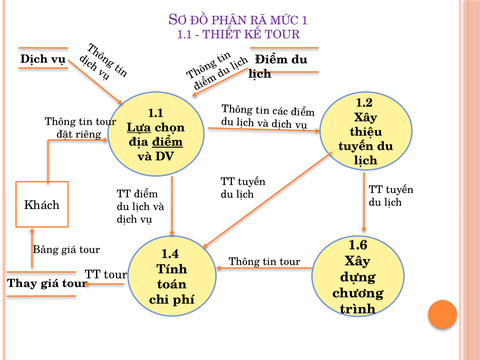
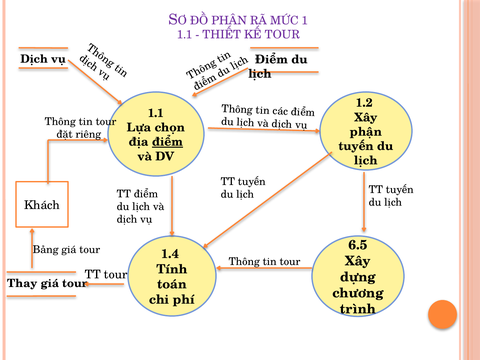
Lựa underline: present -> none (139, 128)
thiệu: thiệu -> phận (366, 132)
1.6: 1.6 -> 6.5 (358, 245)
